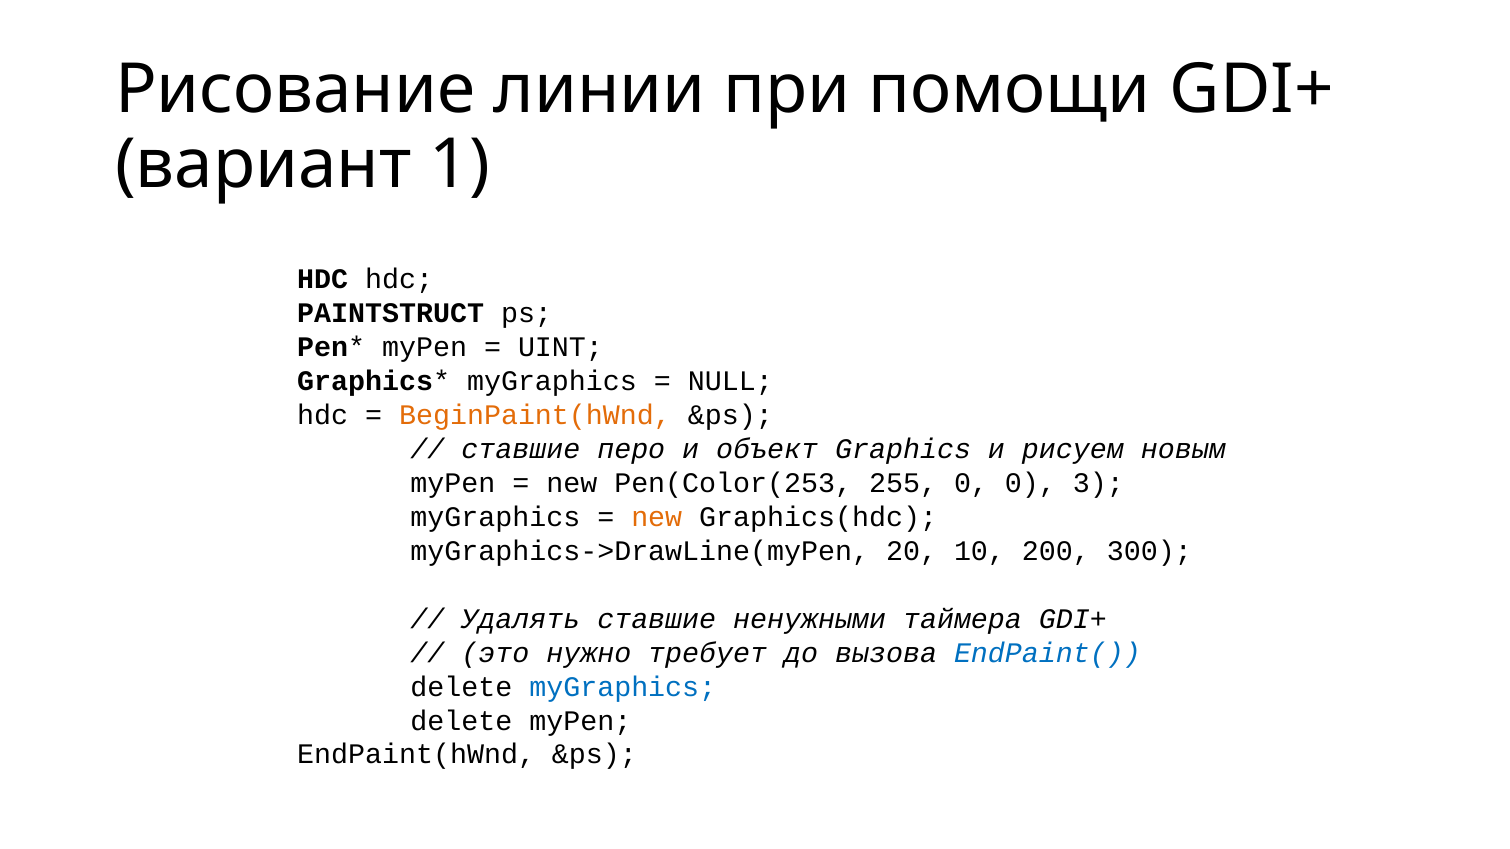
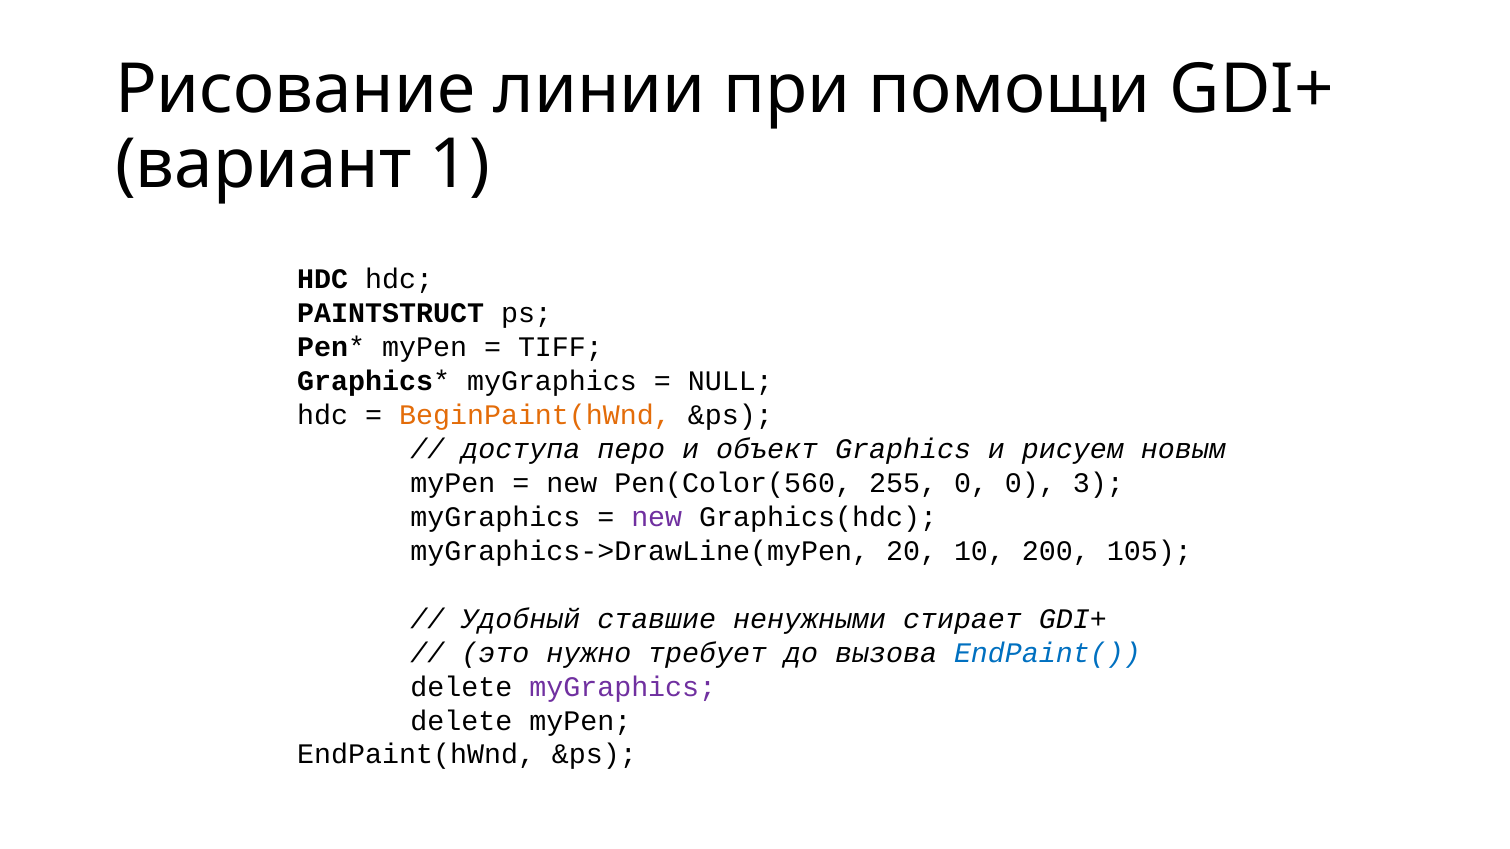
UINT: UINT -> TIFF (560, 347)
ставшие: ставшие -> доступа (521, 449)
Pen(Color(253: Pen(Color(253 -> Pen(Color(560 (733, 483)
new colour: orange -> purple (657, 517)
300: 300 -> 105 (1149, 551)
Удалять: Удалять -> Удобный (521, 619)
таймера: таймера -> стирает (963, 619)
myGraphics colour: blue -> purple (623, 687)
